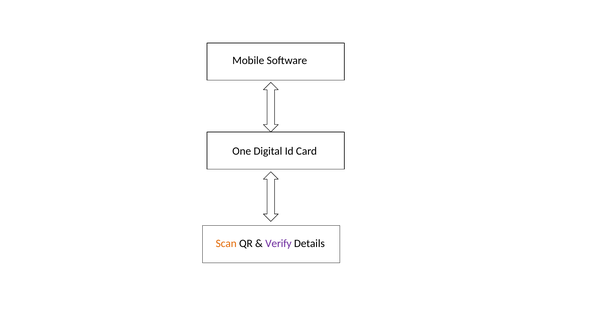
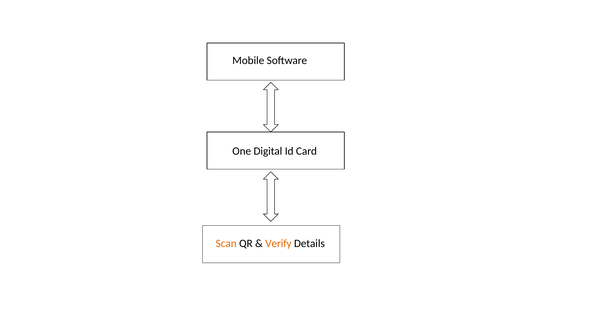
Verify colour: purple -> orange (278, 243)
